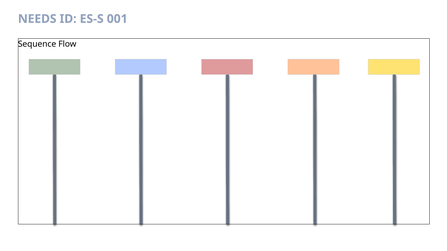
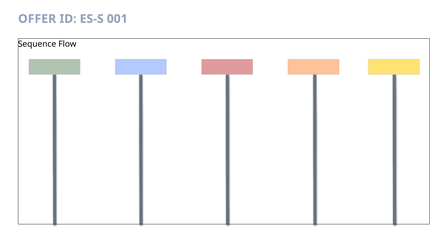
NEEDS: NEEDS -> OFFER (37, 19)
